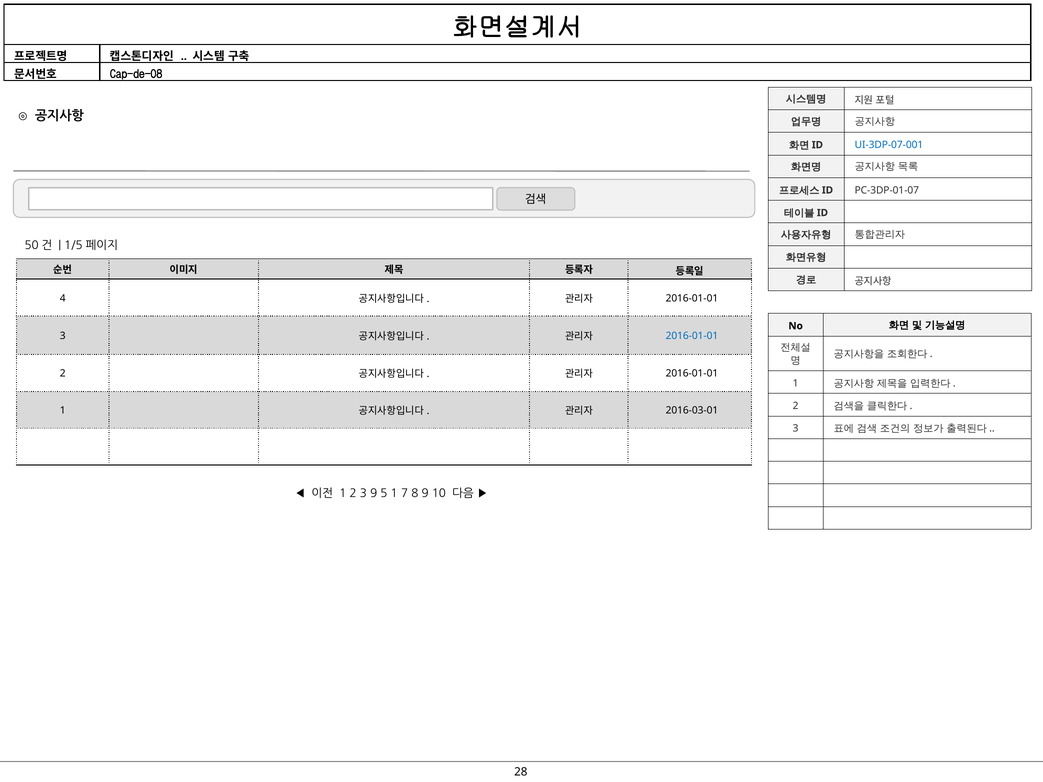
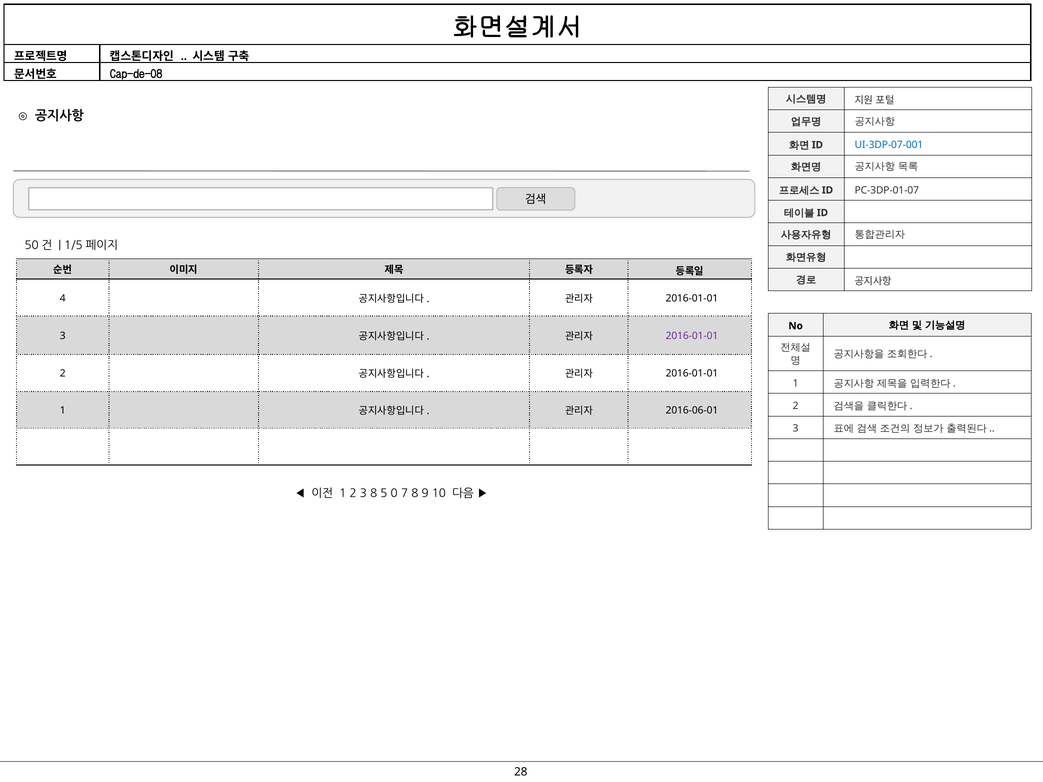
2016-01-01 colour: blue -> purple (692, 336)
2016-03-01: 2016-03-01 -> 2016-06-01 (692, 410)
3 9: 9 -> 8 (374, 493)
5 1: 1 -> 0 (394, 493)
